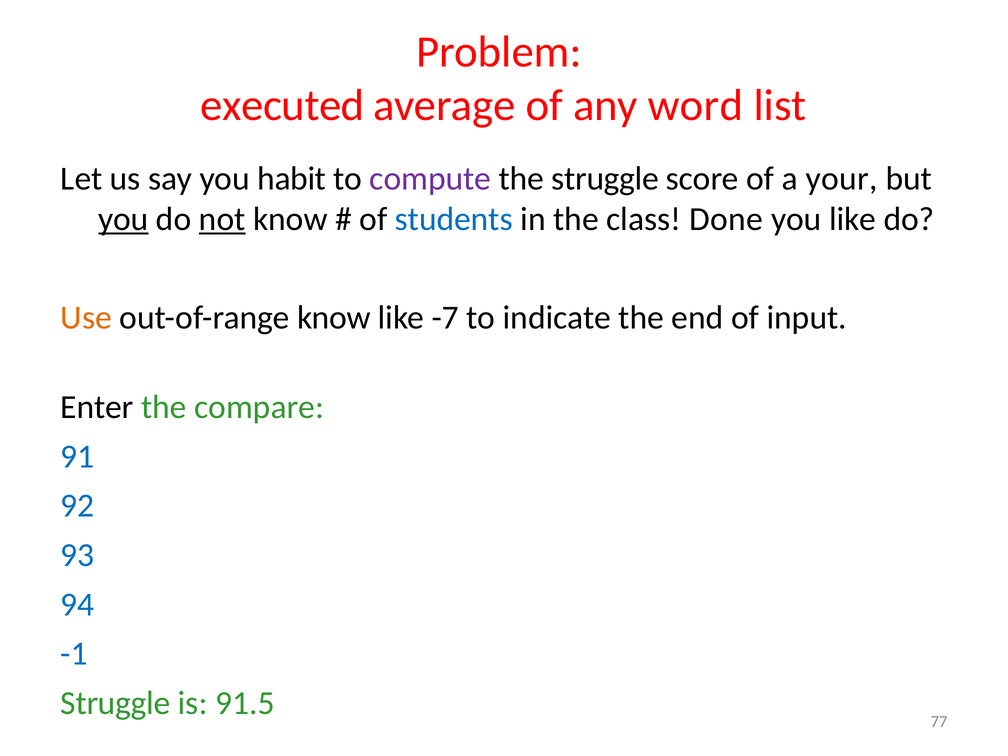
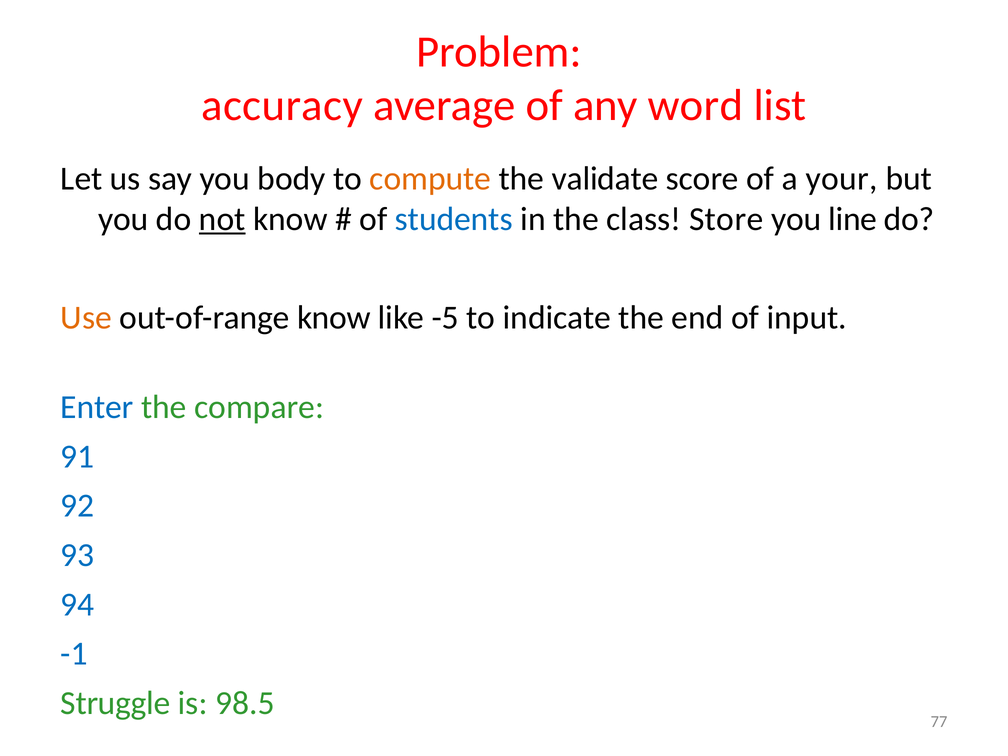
executed: executed -> accuracy (282, 106)
habit: habit -> body (292, 179)
compute colour: purple -> orange (430, 179)
the struggle: struggle -> validate (605, 179)
you underline: present -> none (123, 219)
Done: Done -> Store (726, 219)
you like: like -> line (853, 219)
-7: -7 -> -5 (445, 318)
Enter colour: black -> blue (97, 407)
91.5: 91.5 -> 98.5 (245, 703)
